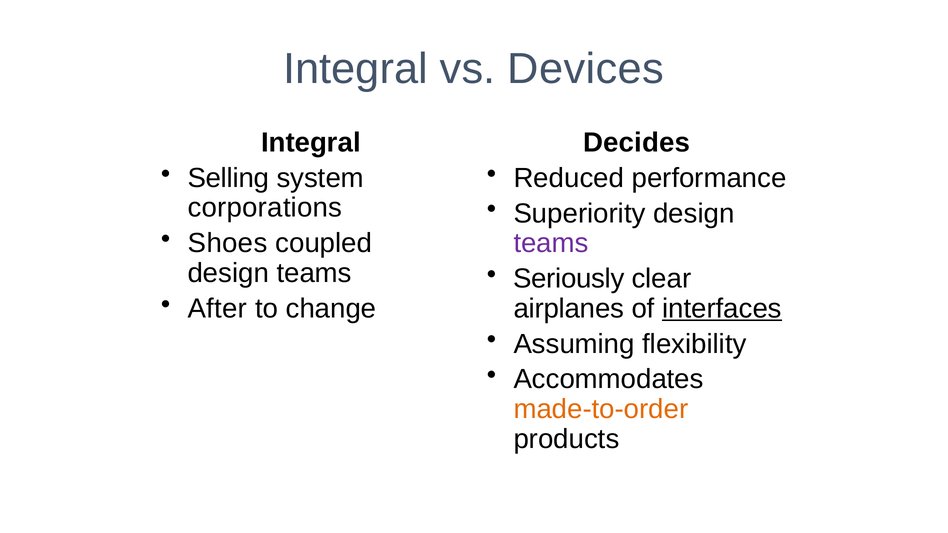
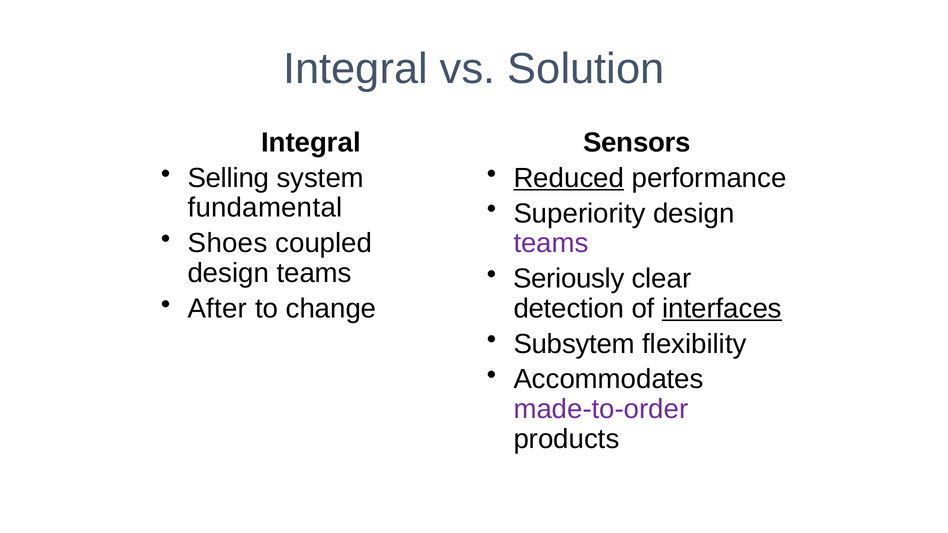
Devices: Devices -> Solution (586, 69)
Decides: Decides -> Sensors (637, 143)
Reduced underline: none -> present (569, 178)
corporations: corporations -> fundamental (265, 208)
airplanes: airplanes -> detection (569, 309)
Assuming: Assuming -> Subsytem (574, 344)
made-to-order colour: orange -> purple (601, 409)
